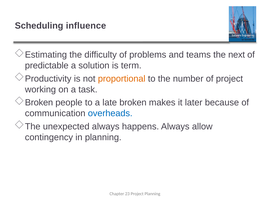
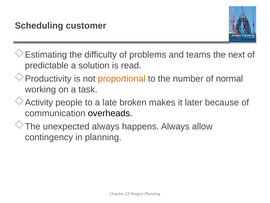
influence: influence -> customer (86, 26)
term: term -> read (131, 65)
of project: project -> normal (229, 78)
Broken: Broken -> Activity (39, 102)
overheads colour: blue -> black (110, 113)
